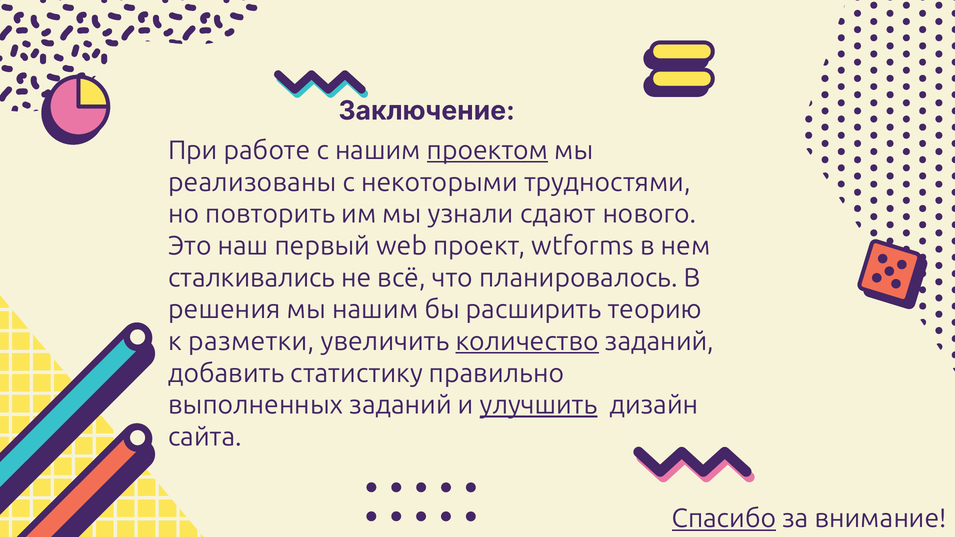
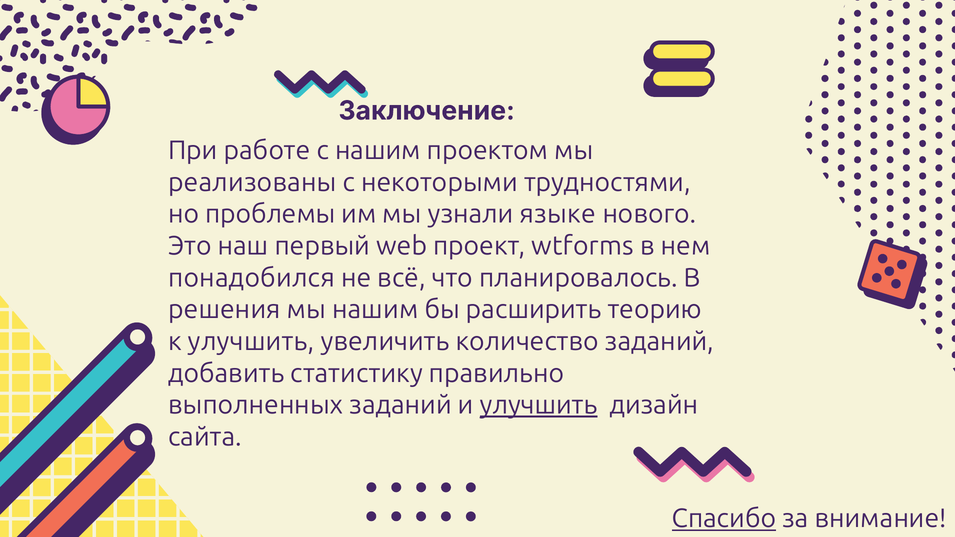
проектом underline: present -> none (488, 151)
повторить: повторить -> проблемы (270, 214)
сдают: сдают -> языке (558, 214)
сталкивались: сталкивались -> понадобился (251, 278)
к разметки: разметки -> улучшить (251, 342)
количество underline: present -> none (527, 342)
